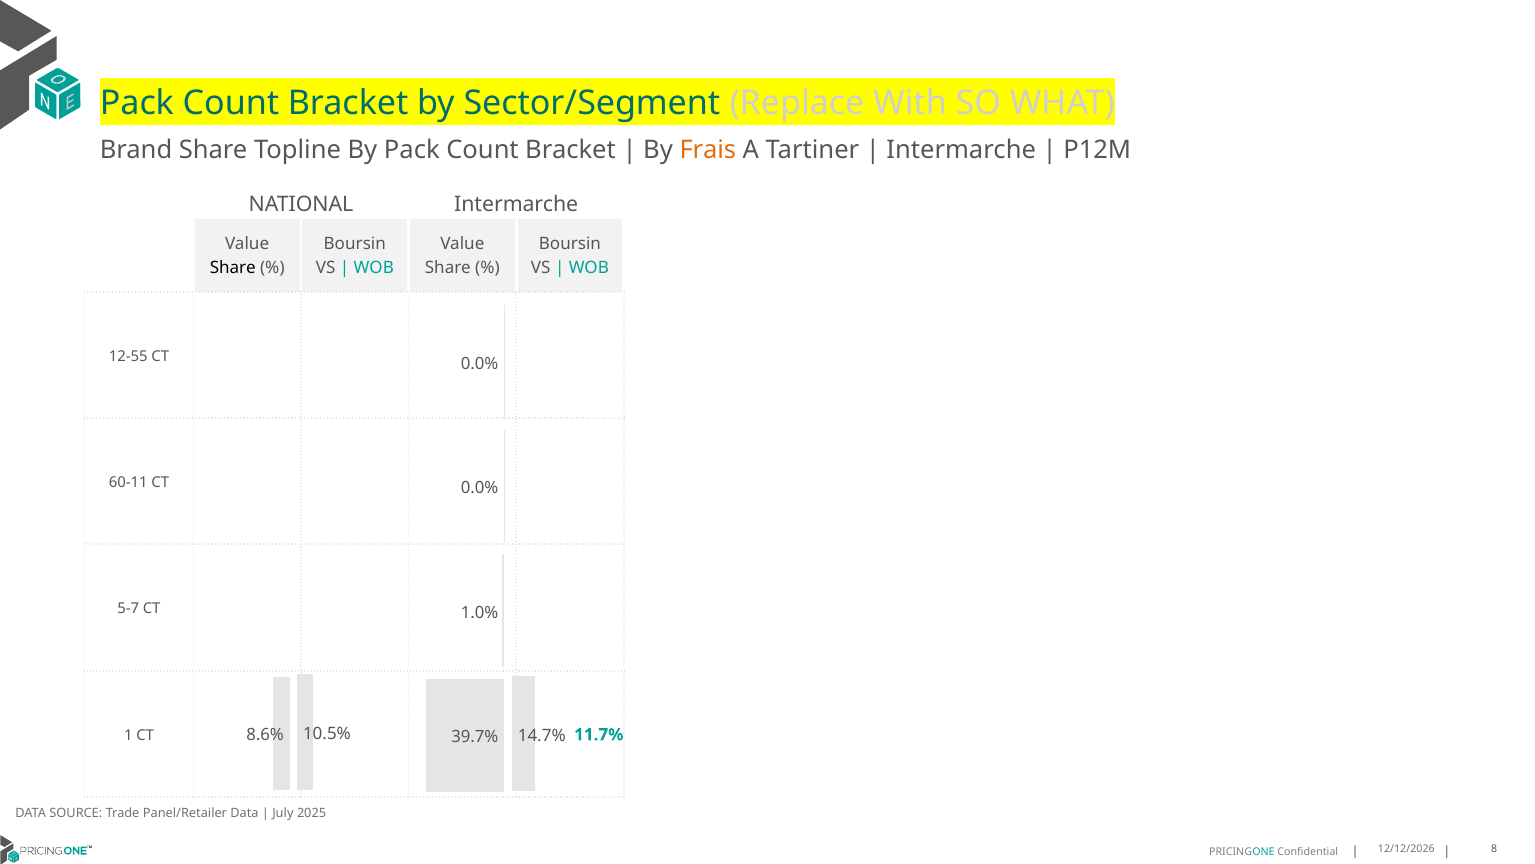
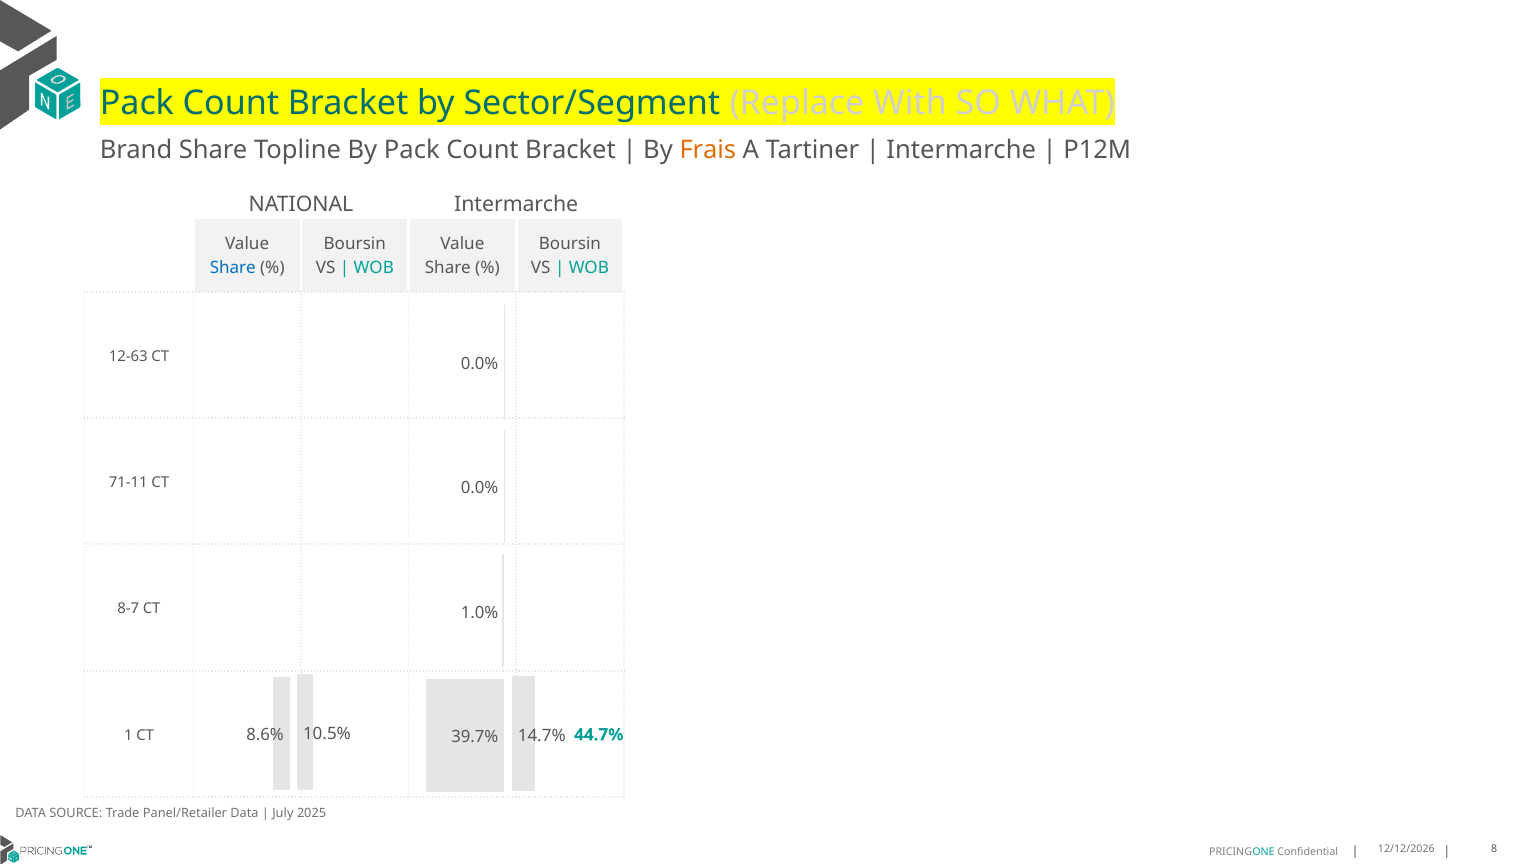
Share colour: black -> blue (233, 267)
12-55: 12-55 -> 12-63 (128, 356)
60-11: 60-11 -> 71-11 (128, 482)
5-7: 5-7 -> 8-7 (128, 608)
11.7%: 11.7% -> 44.7% (599, 734)
